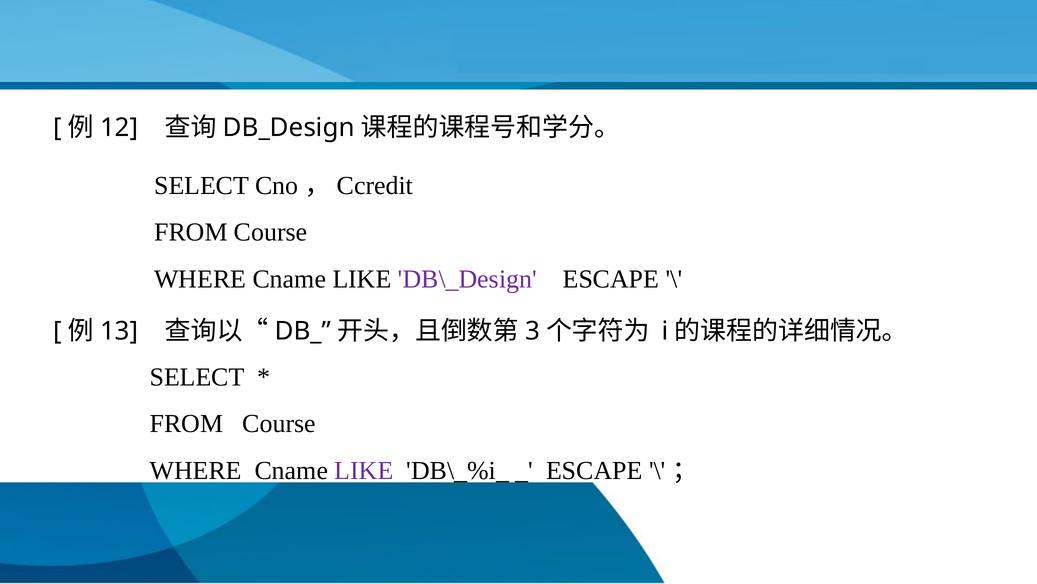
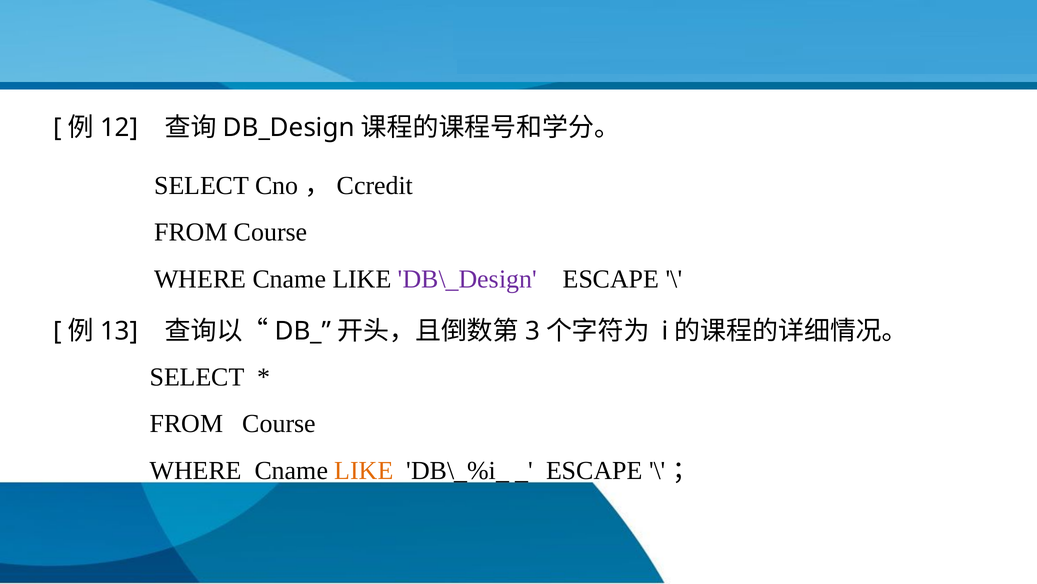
LIKE colour: purple -> orange (364, 470)
